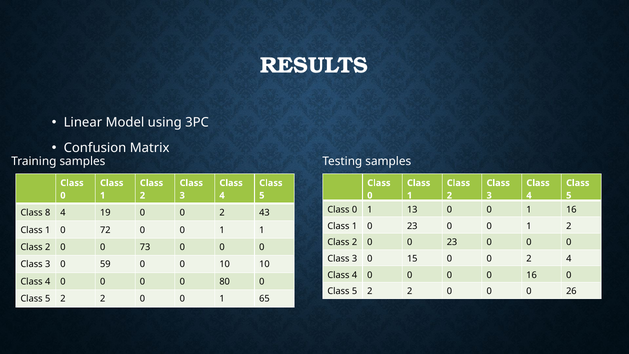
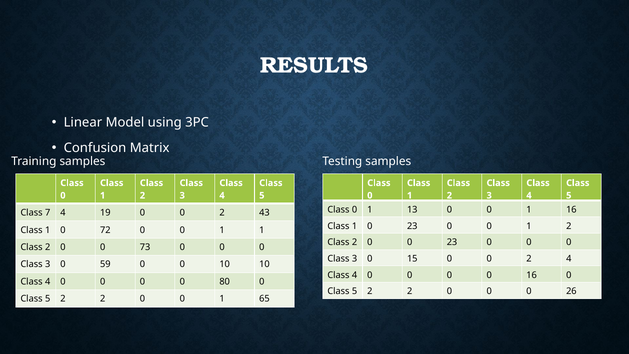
8: 8 -> 7 (48, 213)
